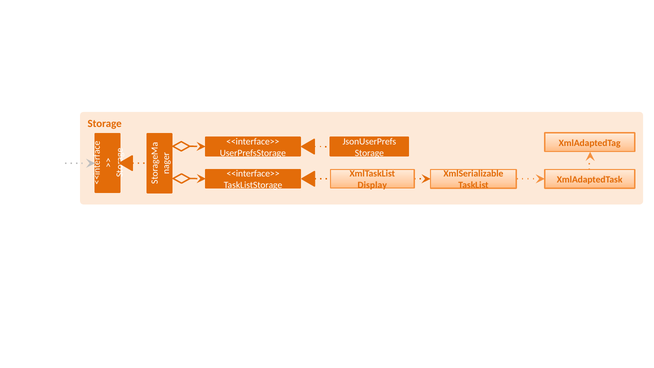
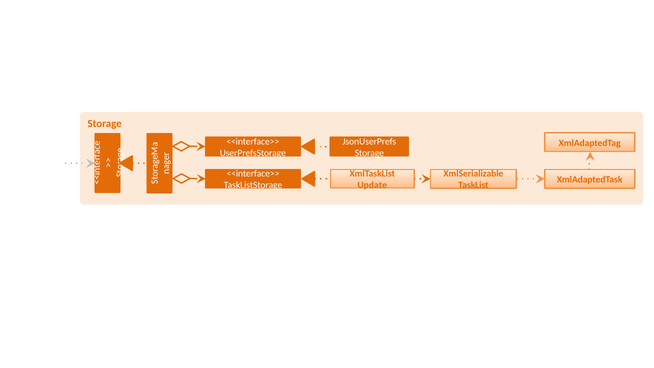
Display: Display -> Update (372, 185)
